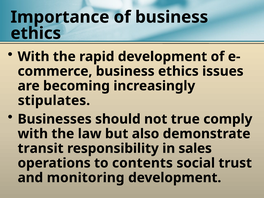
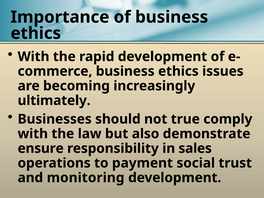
stipulates: stipulates -> ultimately (54, 101)
transit: transit -> ensure (41, 148)
contents: contents -> payment (142, 163)
